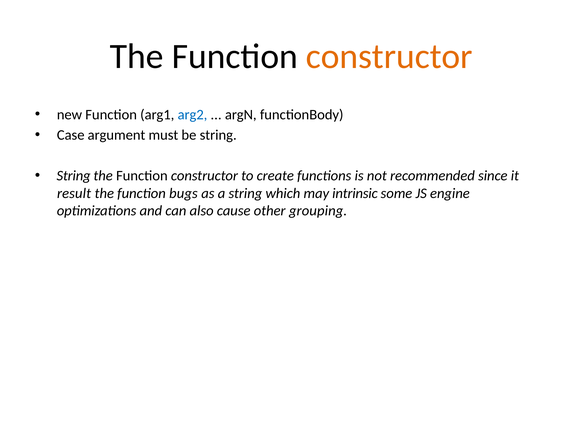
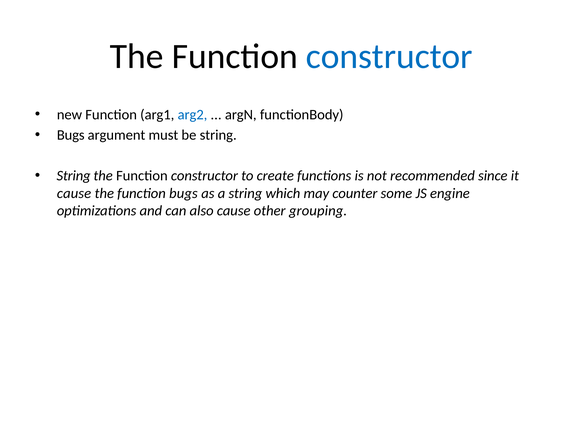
constructor colour: orange -> blue (389, 56)
Case: Case -> Bugs (71, 135)
result: result -> cause (74, 193)
intrinsic: intrinsic -> counter (355, 193)
